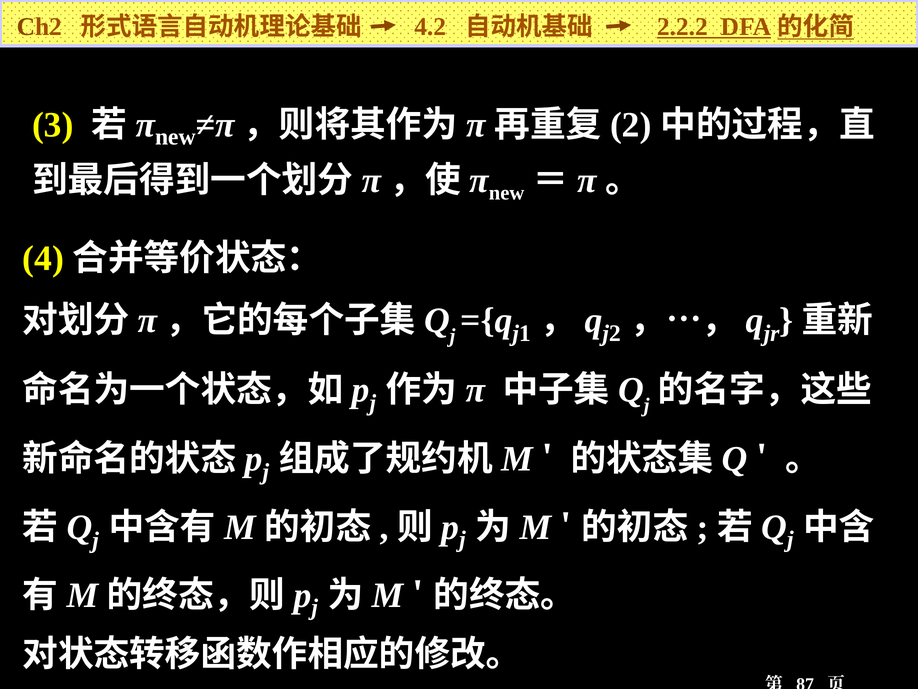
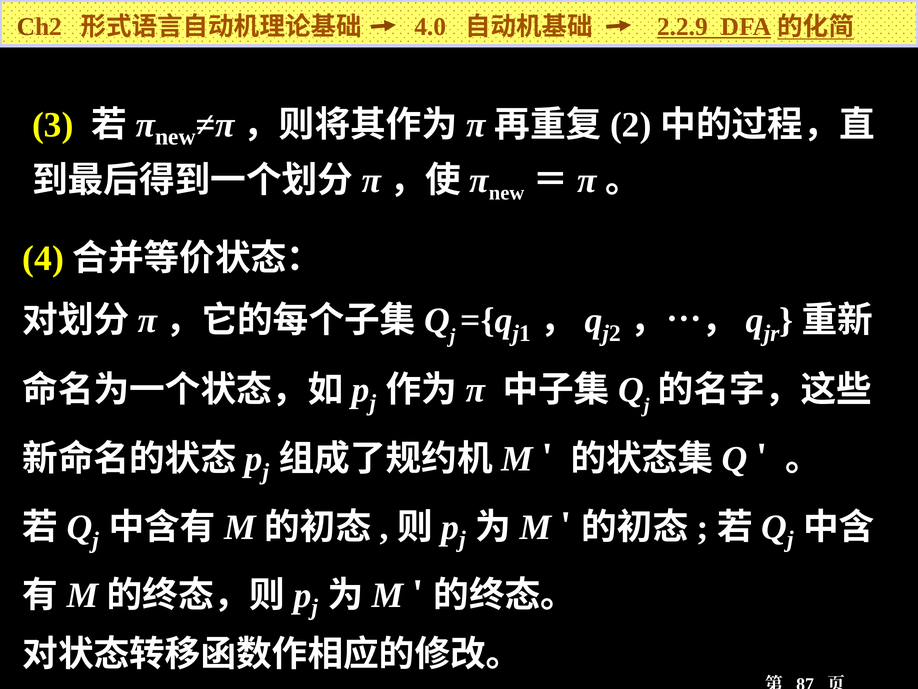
4.2: 4.2 -> 4.0 (430, 27)
2.2.2: 2.2.2 -> 2.2.9 (682, 27)
